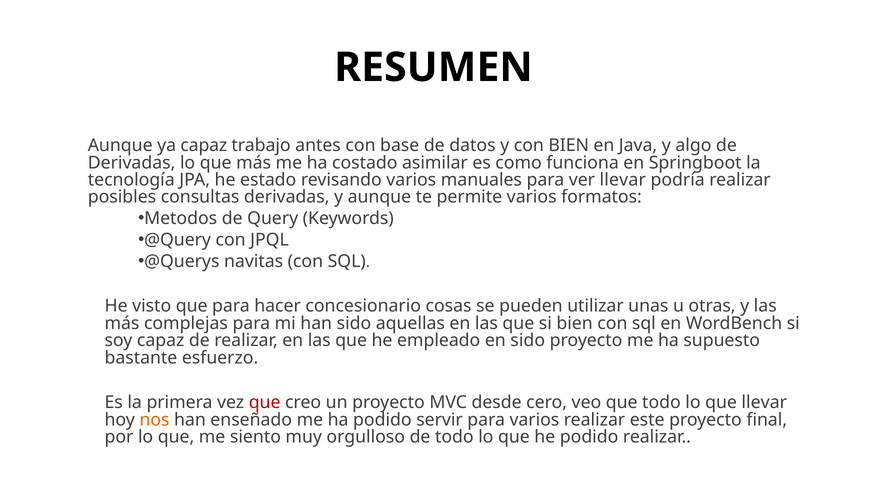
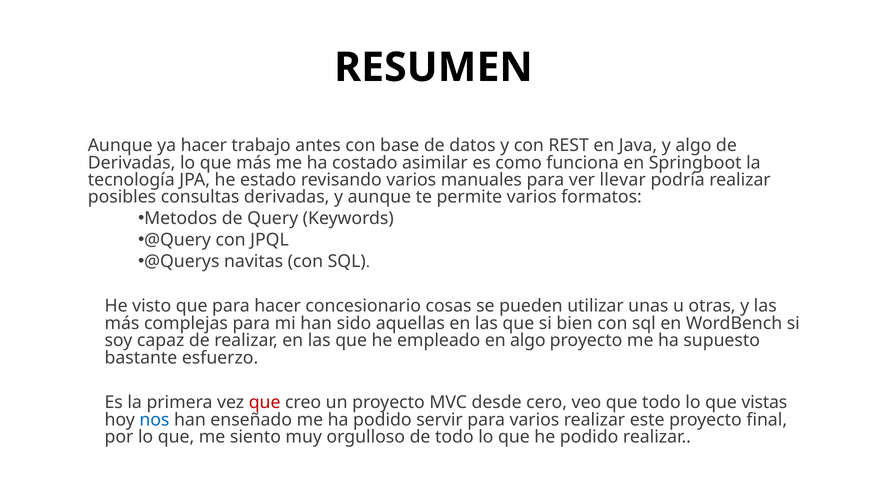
ya capaz: capaz -> hacer (204, 145)
con BIEN: BIEN -> REST (569, 145)
en sido: sido -> algo (528, 340)
que llevar: llevar -> vistas (764, 402)
nos colour: orange -> blue (154, 419)
